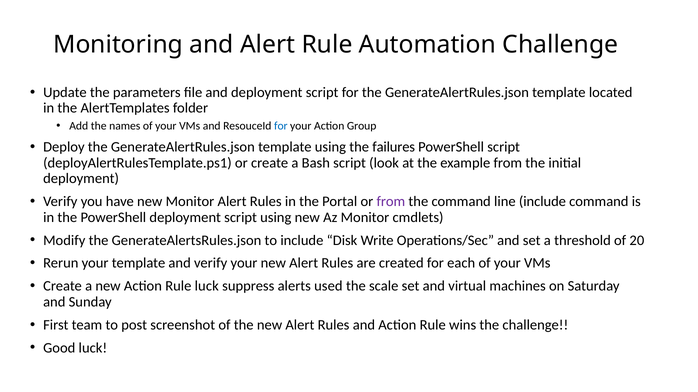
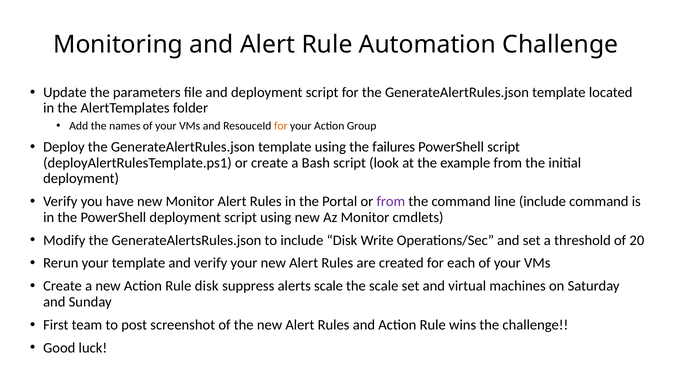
for colour: blue -> orange (281, 126)
Rule luck: luck -> disk (207, 287)
alerts used: used -> scale (328, 287)
